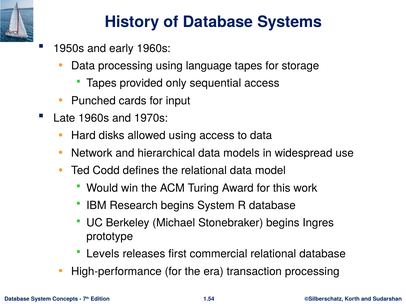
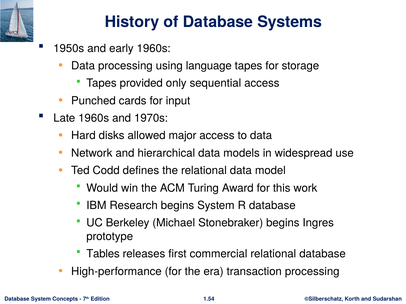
allowed using: using -> major (183, 136)
Levels: Levels -> Tables (103, 254)
